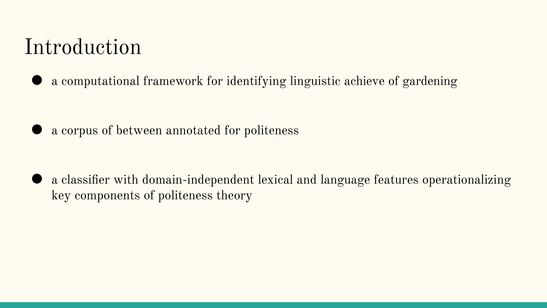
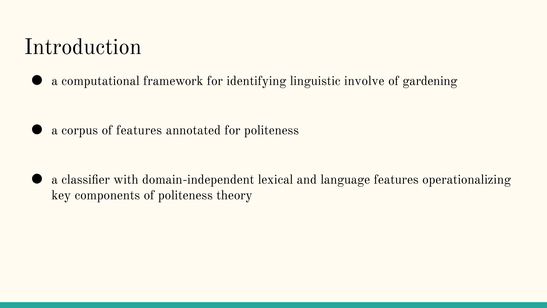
achieve: achieve -> involve (364, 81)
of between: between -> features (139, 130)
